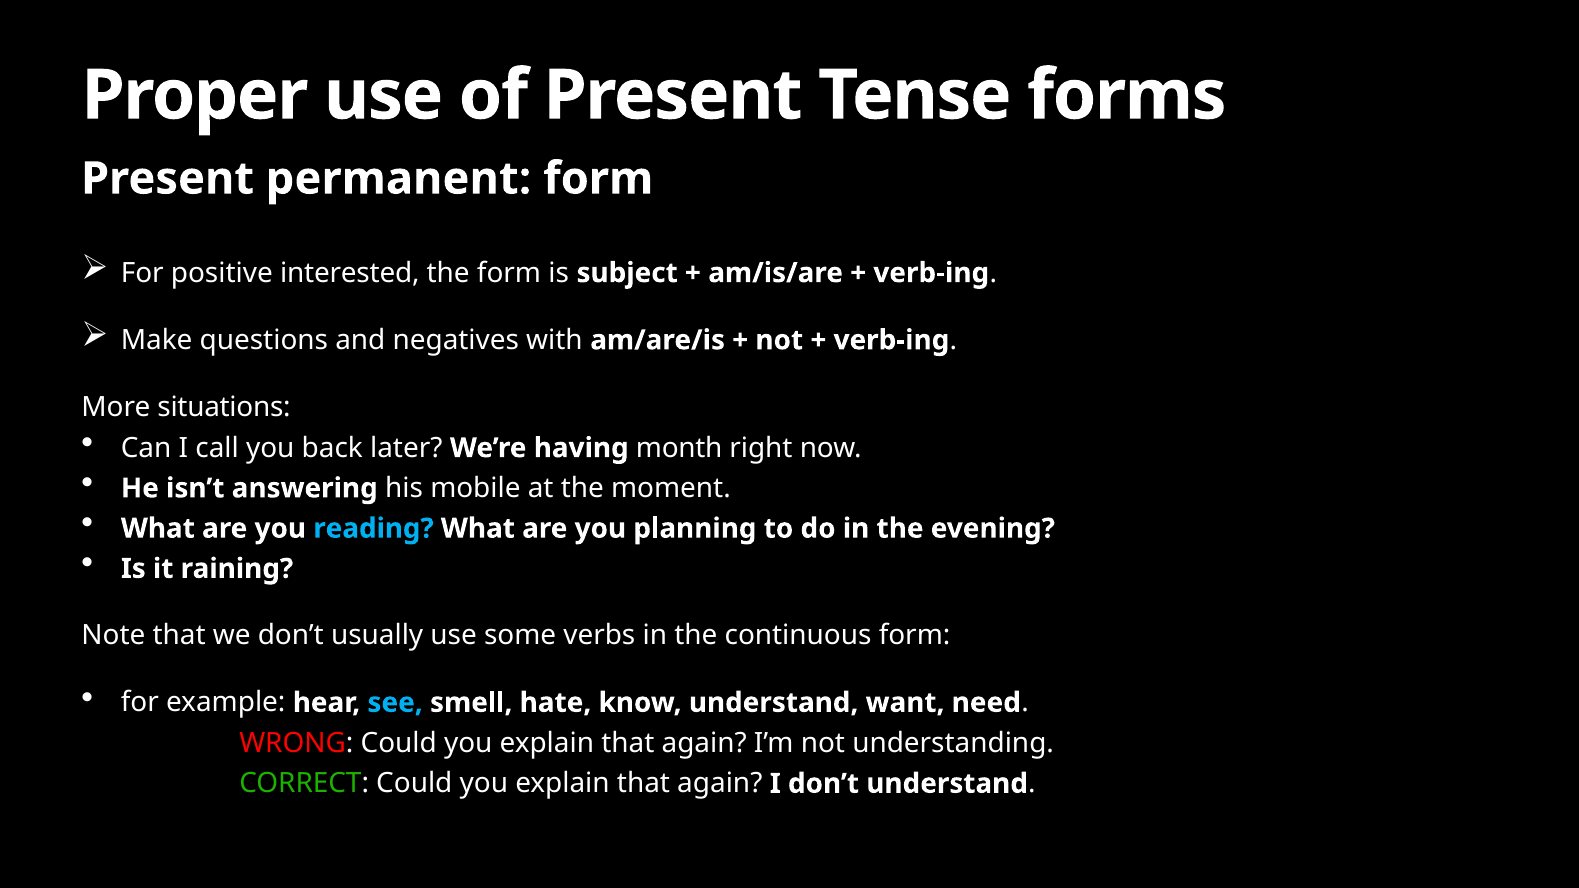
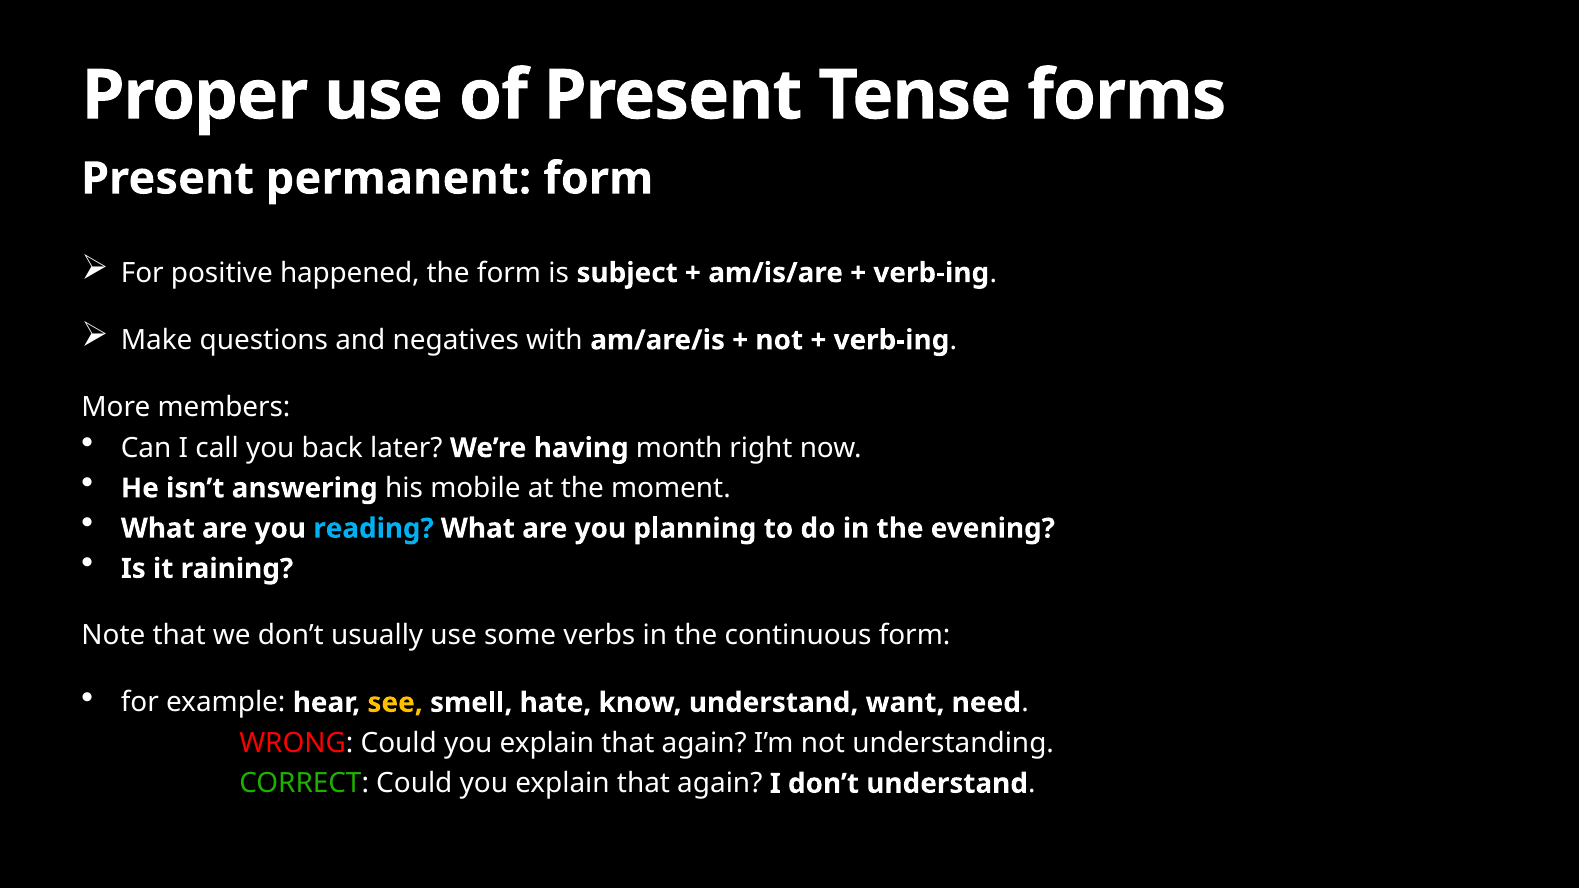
interested: interested -> happened (350, 273)
situations: situations -> members (224, 407)
see colour: light blue -> yellow (395, 703)
